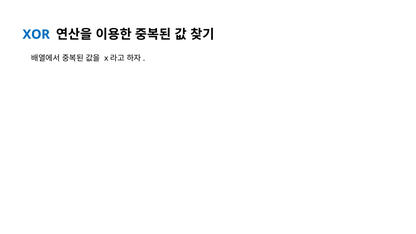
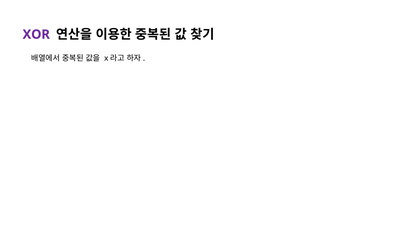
XOR colour: blue -> purple (36, 34)
